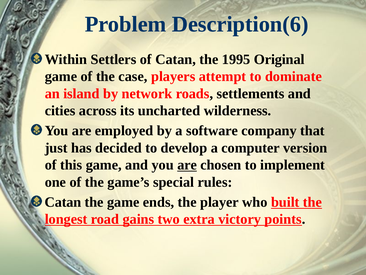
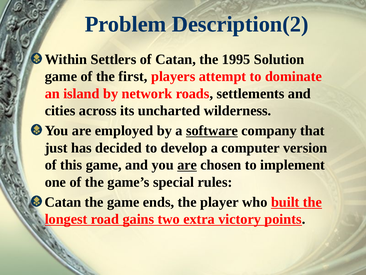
Description(6: Description(6 -> Description(2 (240, 24)
Original: Original -> Solution (279, 59)
case: case -> first (133, 76)
software underline: none -> present (212, 130)
